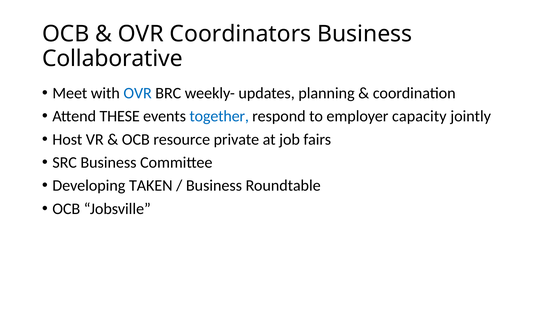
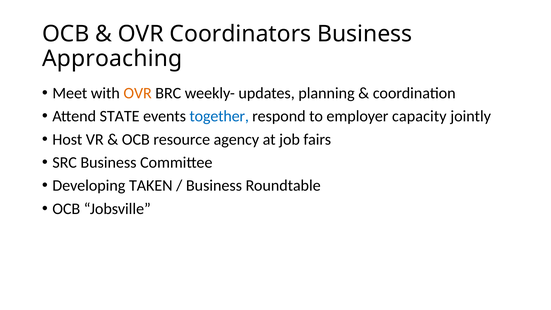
Collaborative: Collaborative -> Approaching (112, 59)
OVR colour: blue -> orange (138, 93)
THESE: THESE -> STATE (120, 116)
private: private -> agency (236, 139)
